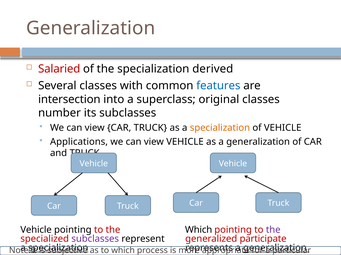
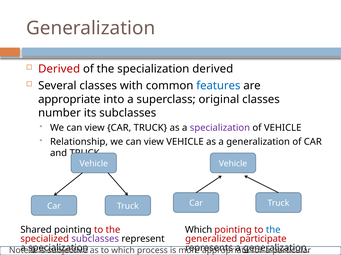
Salaried: Salaried -> Derived (59, 69)
intersection: intersection -> appropriate (69, 100)
specialization colour: orange -> purple (220, 128)
Applications: Applications -> Relationship (79, 142)
Vehicle: Vehicle -> Shared (36, 230)
the colour: purple -> blue (273, 230)
